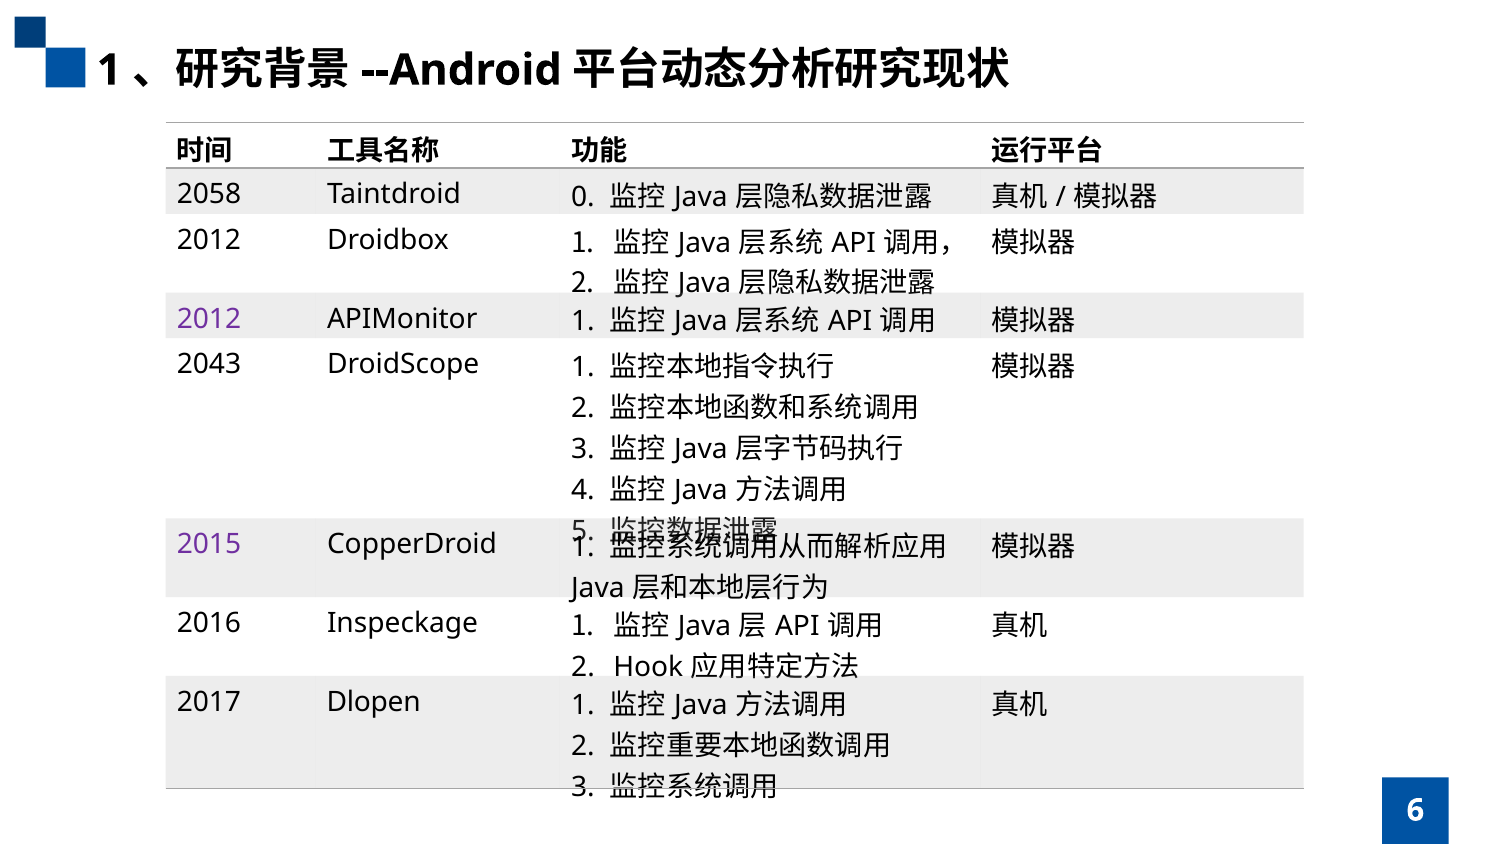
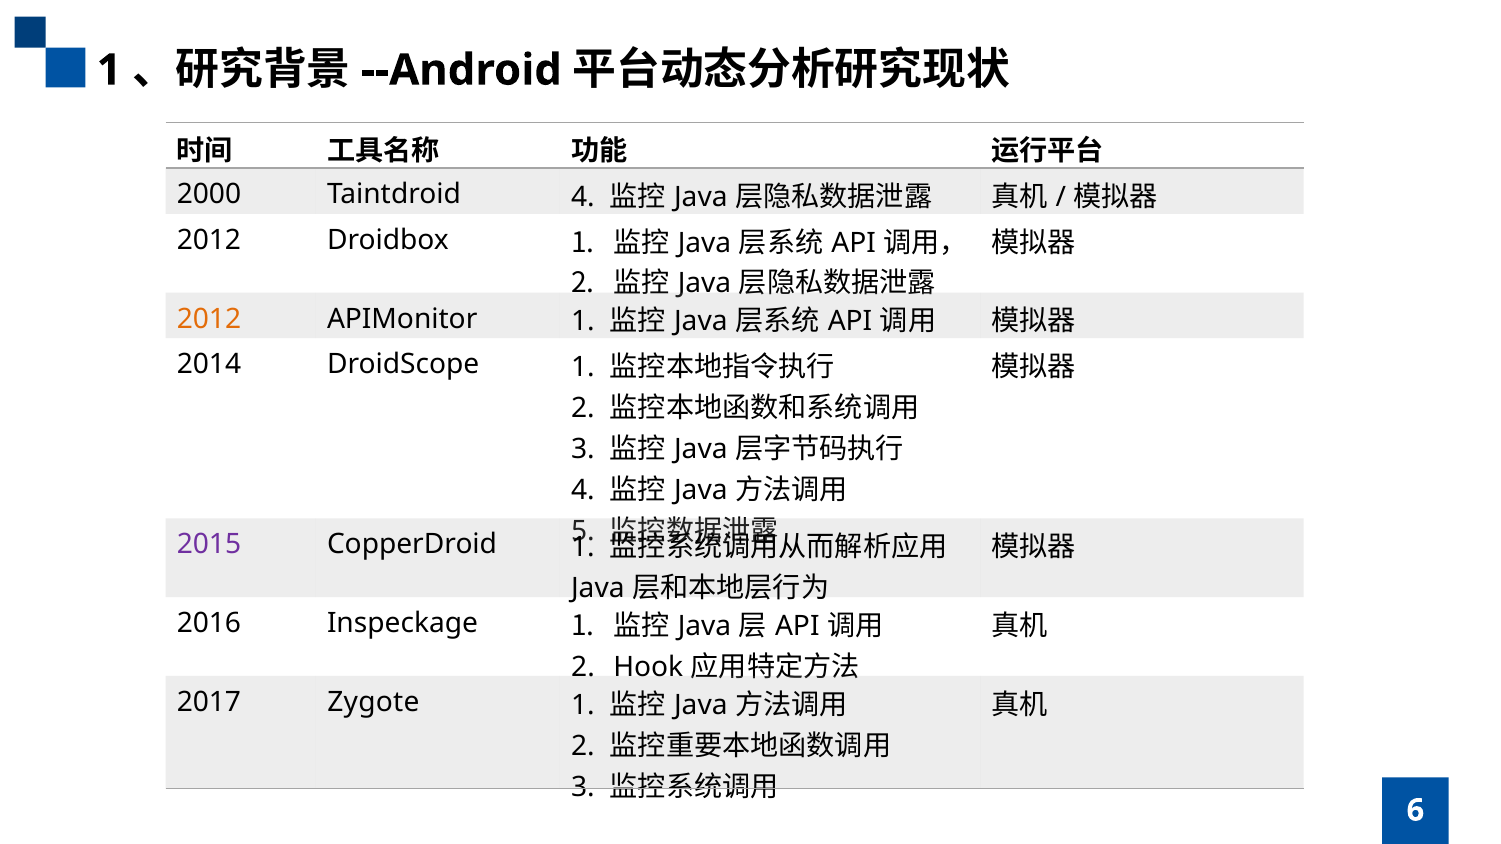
2058: 2058 -> 2000 (209, 195)
Taintdroid 0: 0 -> 4 (583, 197)
2012 colour: purple -> orange (209, 319)
2043: 2043 -> 2014 (209, 365)
Dlopen: Dlopen -> Zygote (373, 703)
